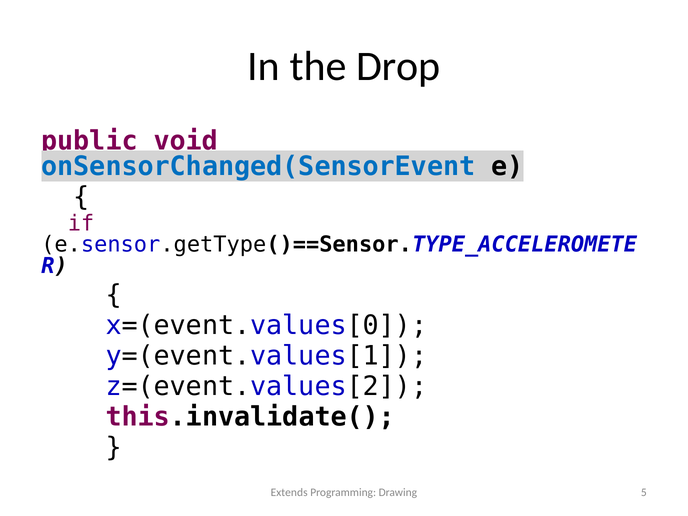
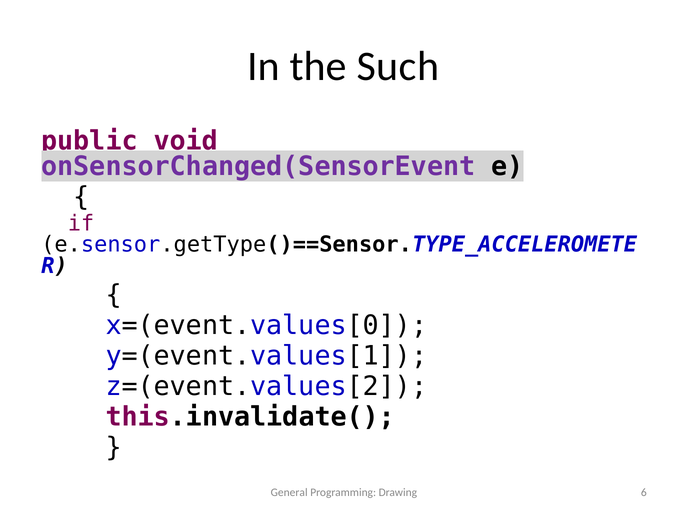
Drop: Drop -> Such (398, 67)
onSensorChanged(SensorEvent colour: blue -> purple (258, 166)
Extends: Extends -> General (289, 493)
5: 5 -> 6 (644, 493)
